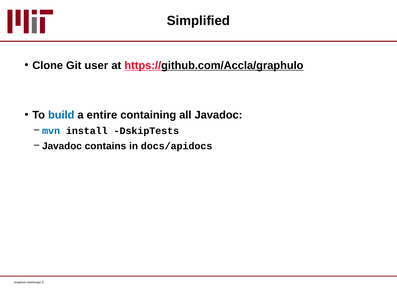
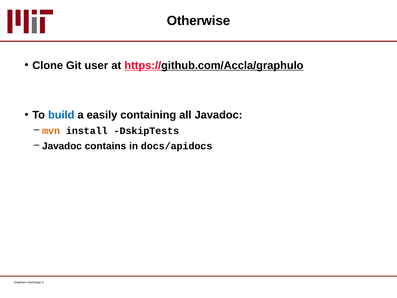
Simplified: Simplified -> Otherwise (199, 21)
entire: entire -> easily (102, 115)
mvn colour: blue -> orange (51, 131)
